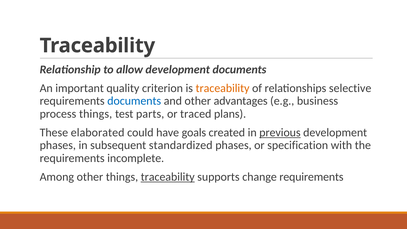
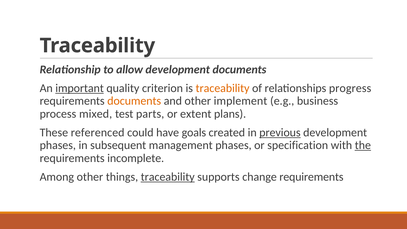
important underline: none -> present (80, 88)
selective: selective -> progress (350, 88)
documents colour: blue -> orange (134, 101)
advantages: advantages -> implement (241, 101)
process things: things -> mixed (96, 114)
traced: traced -> extent (196, 114)
elaborated: elaborated -> referenced (98, 133)
standardized: standardized -> management (181, 145)
the underline: none -> present (363, 145)
